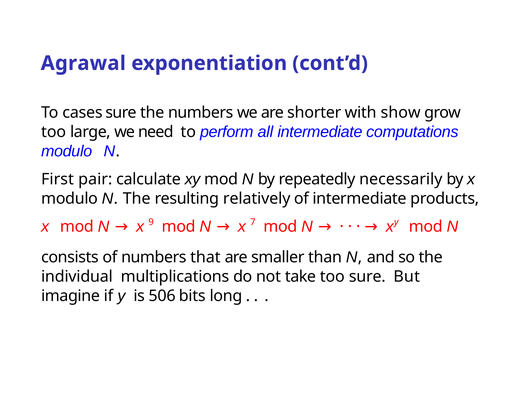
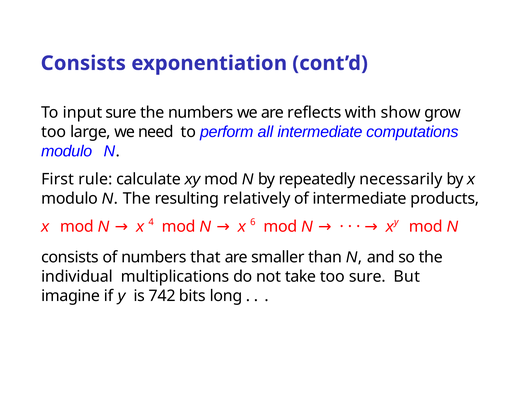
Agrawal: Agrawal -> Consists (83, 63)
cases: cases -> input (82, 113)
shorter: shorter -> reflects (314, 113)
pair: pair -> rule (95, 179)
9: 9 -> 4 (151, 222)
7: 7 -> 6 (253, 222)
506: 506 -> 742 (162, 296)
